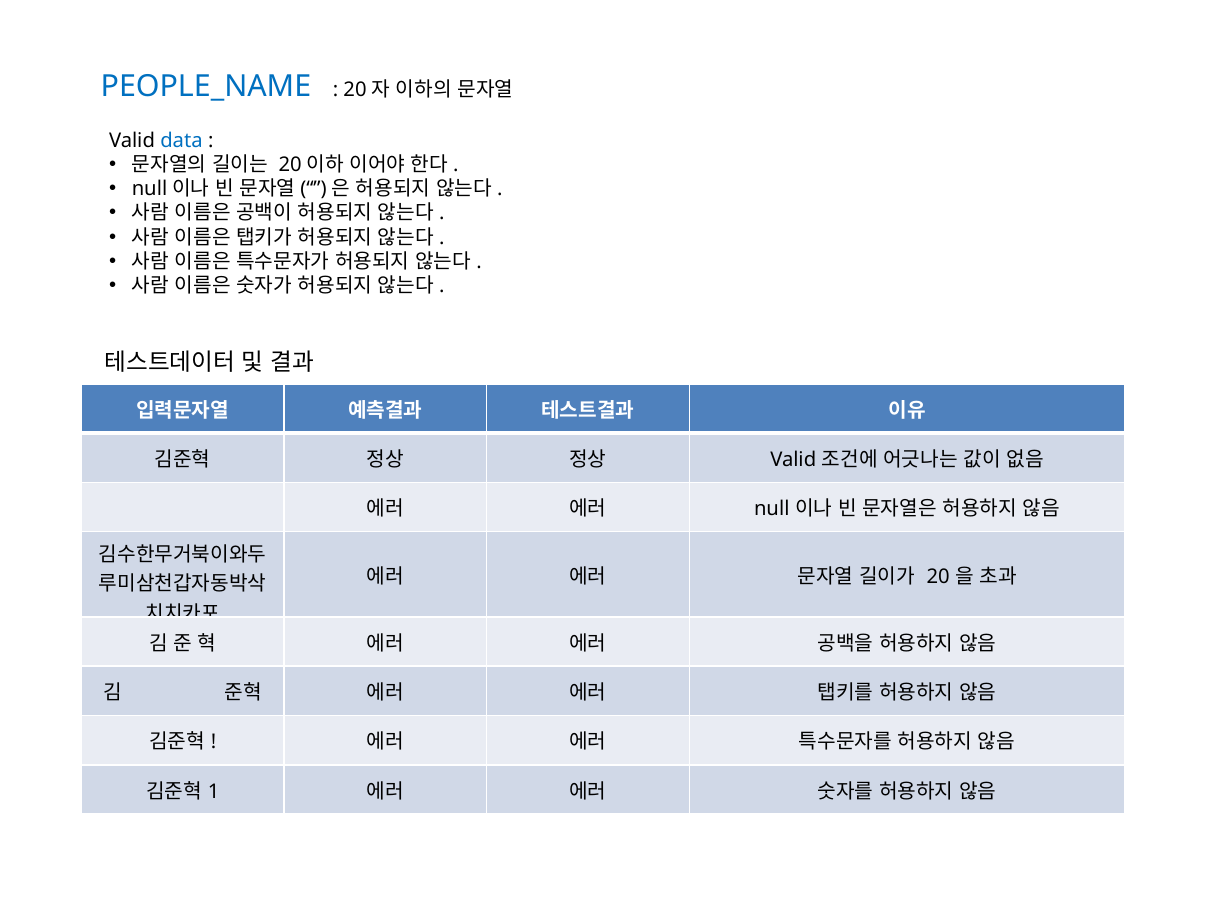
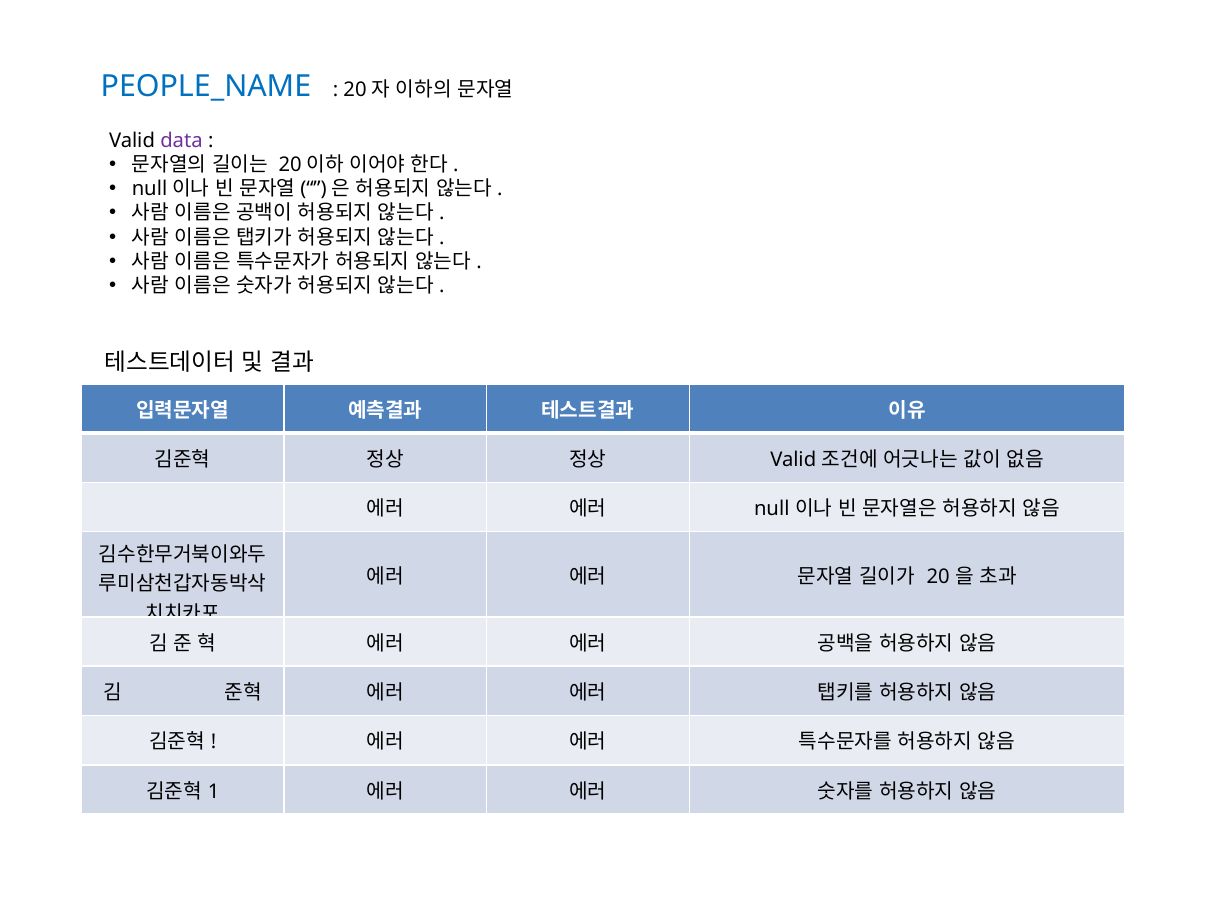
data colour: blue -> purple (181, 140)
